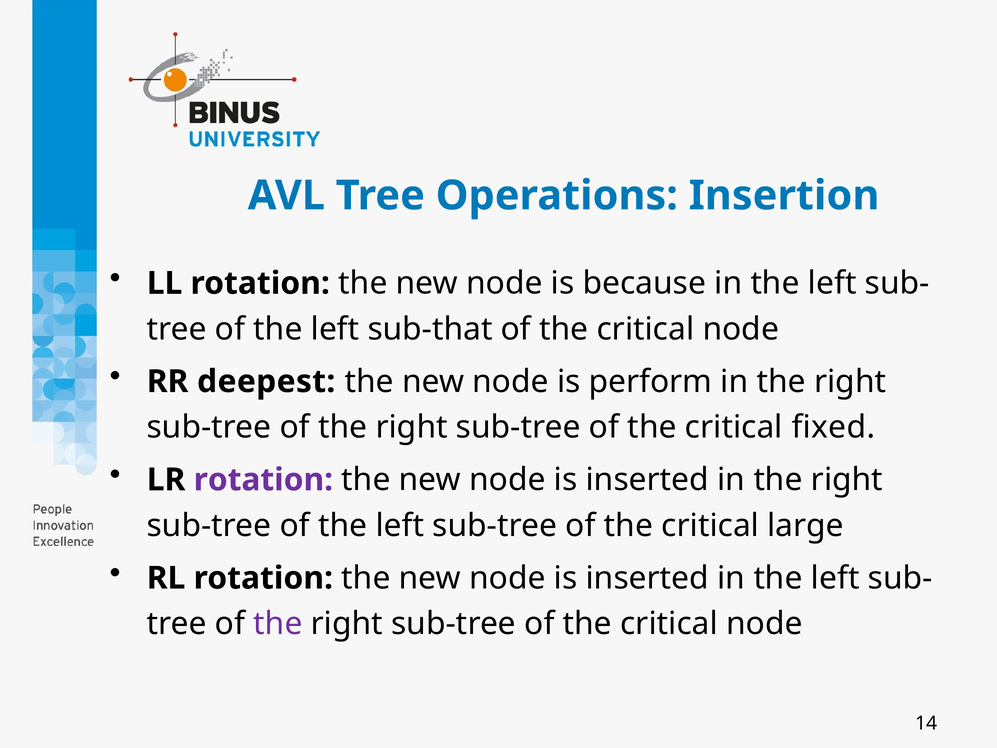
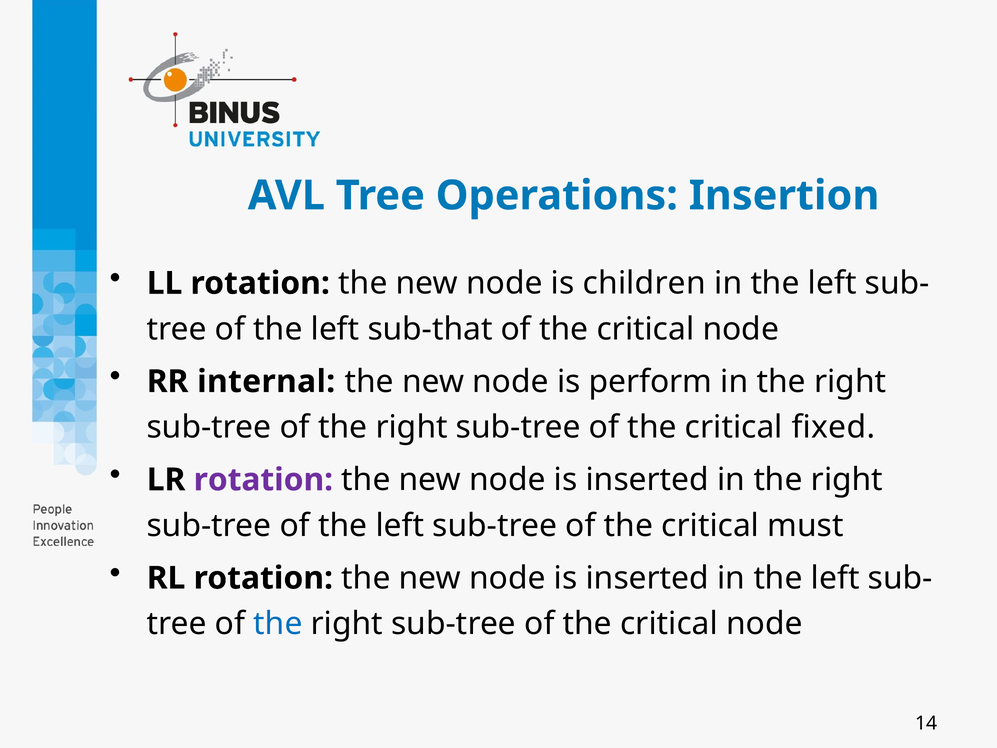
because: because -> children (644, 283)
deepest: deepest -> internal (266, 381)
large: large -> must (806, 525)
the colour: purple -> blue (278, 624)
